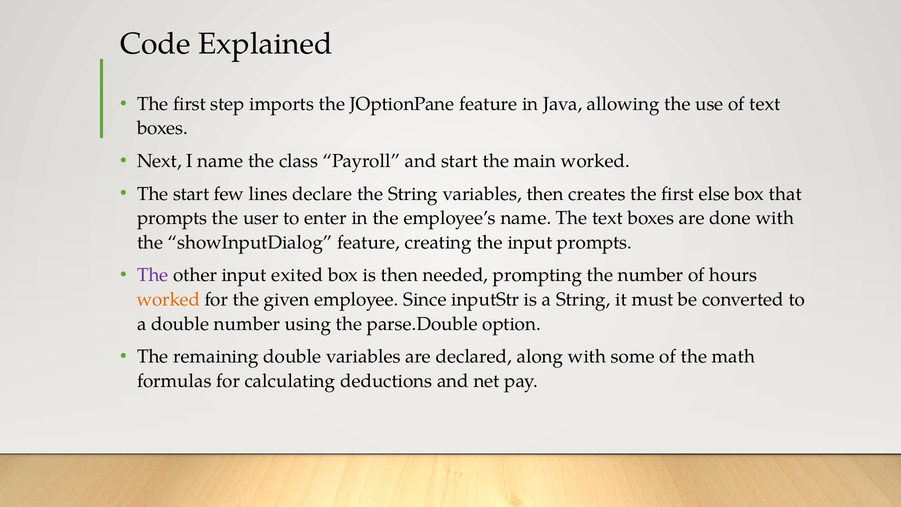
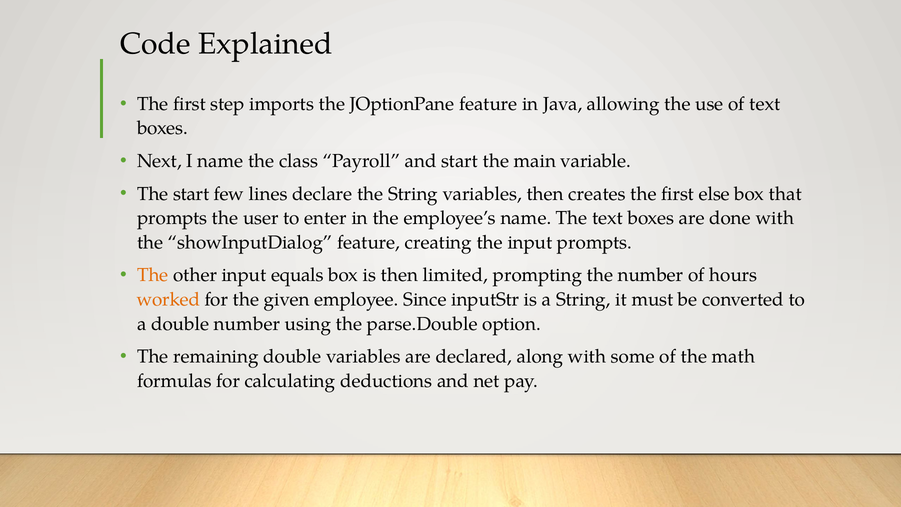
main worked: worked -> variable (596, 161)
The colour: purple -> orange (153, 275)
exited: exited -> equals (297, 275)
needed: needed -> limited (455, 275)
